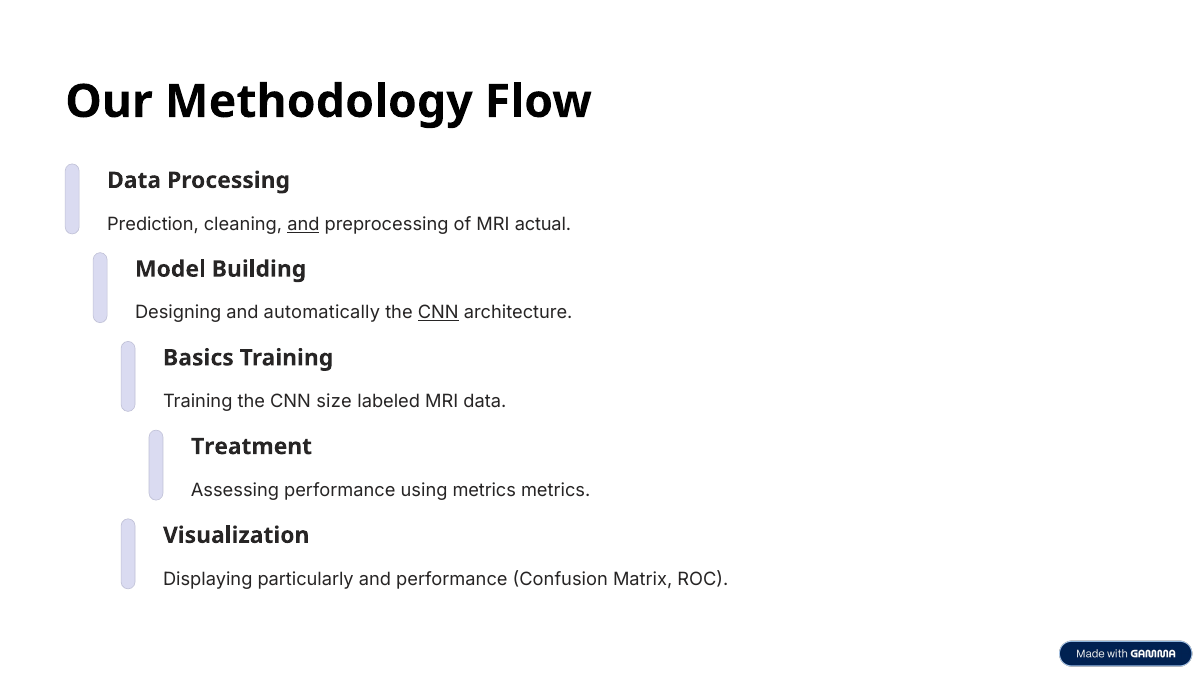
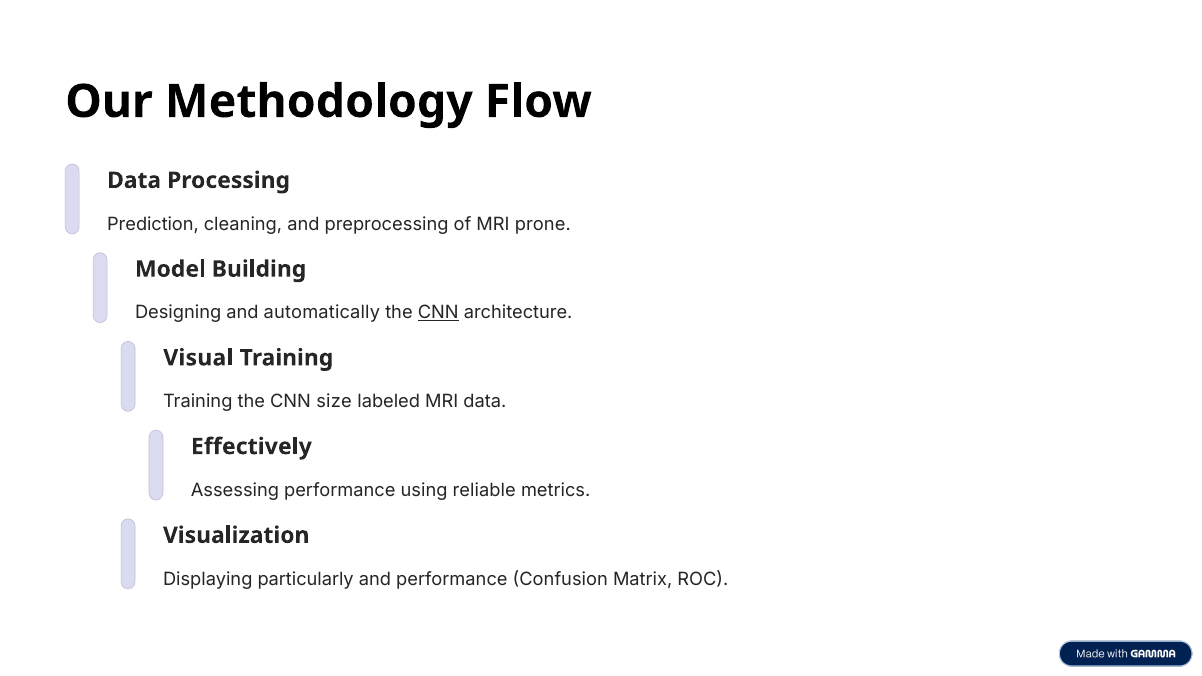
and underline: present -> none (303, 224)
actual: actual -> prone (543, 224)
Basics: Basics -> Visual (198, 358)
Treatment: Treatment -> Effectively (251, 447)
using metrics: metrics -> reliable (484, 491)
